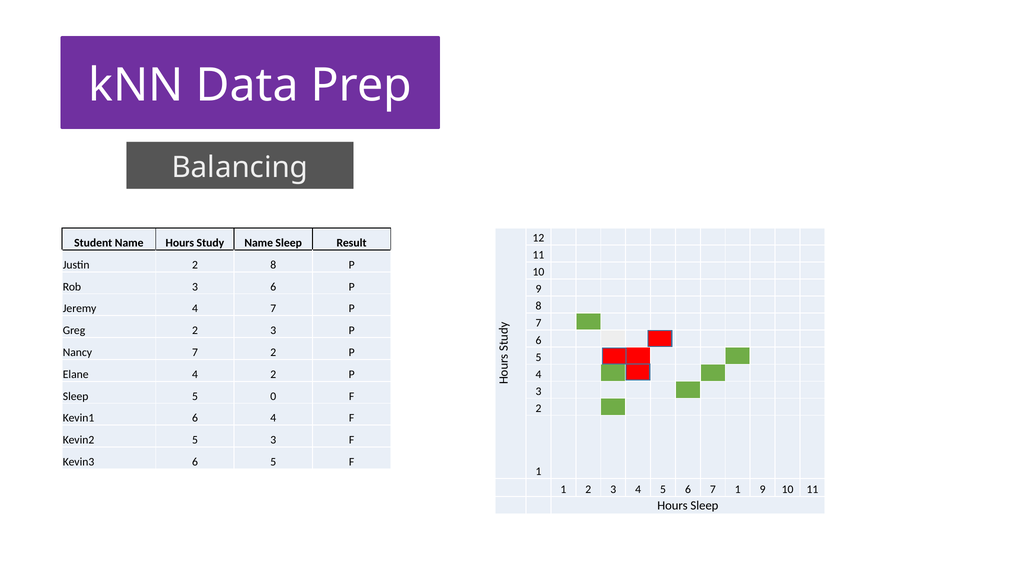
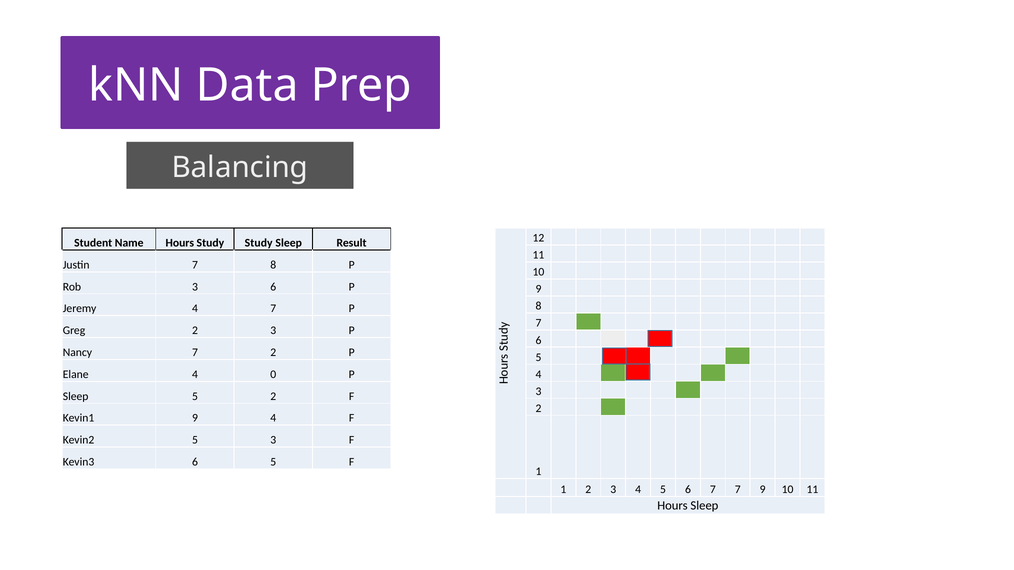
Study Name: Name -> Study (259, 243)
Justin 2: 2 -> 7 (195, 265)
4 2: 2 -> 0 (273, 375)
5 0: 0 -> 2 (273, 396)
Kevin1 6: 6 -> 9 (195, 418)
7 1: 1 -> 7 (738, 490)
